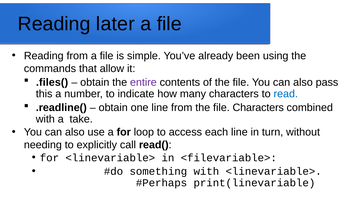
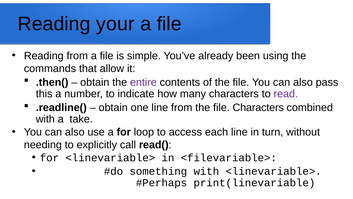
later: later -> your (115, 24)
.files(: .files( -> .then( (52, 82)
read colour: blue -> purple (286, 94)
